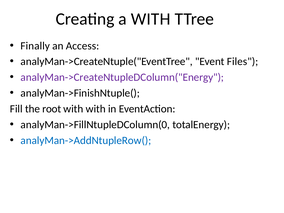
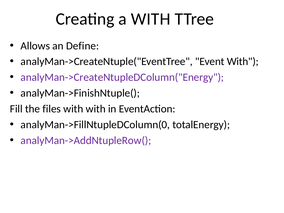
Finally: Finally -> Allows (35, 46)
Access: Access -> Define (83, 46)
Event Files: Files -> With (243, 62)
root: root -> files (52, 109)
analyMan->AddNtupleRow( colour: blue -> purple (86, 140)
